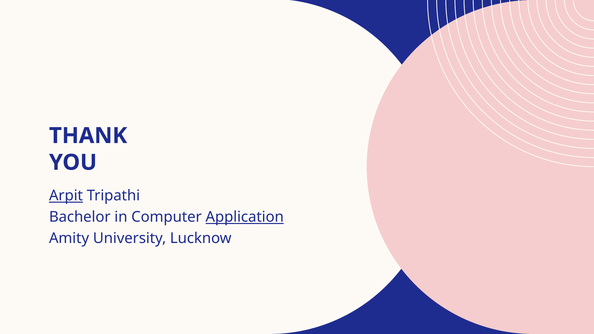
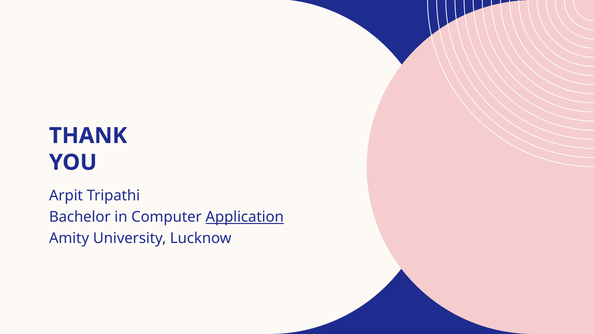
Arpit underline: present -> none (66, 196)
